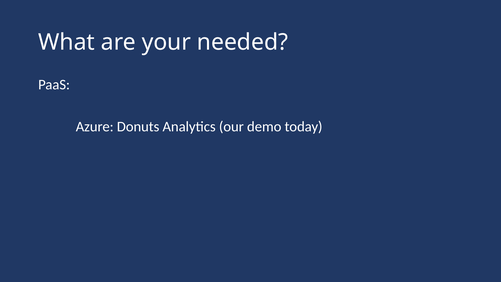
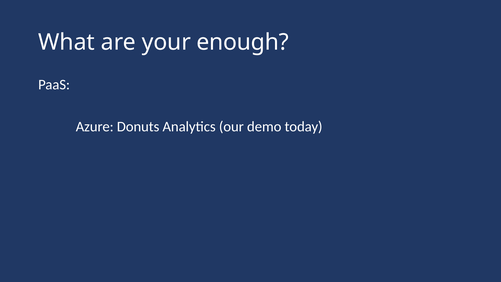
needed: needed -> enough (243, 42)
